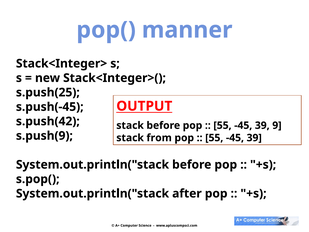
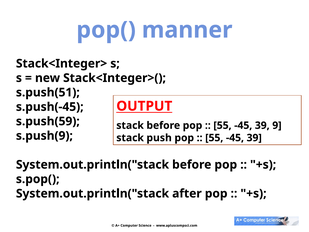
s.push(25: s.push(25 -> s.push(51 (48, 92)
s.push(42: s.push(42 -> s.push(59 (48, 121)
from: from -> push (159, 138)
